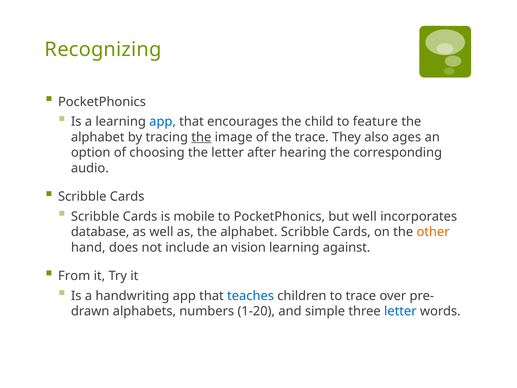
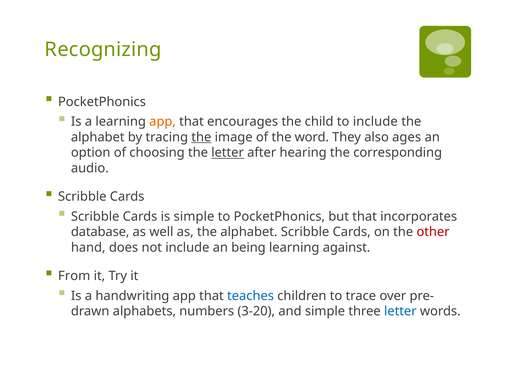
app colour: blue -> orange (163, 122)
to feature: feature -> include (375, 122)
the trace: trace -> word (312, 137)
letter underline: none -> present (228, 153)
is mobile: mobile -> simple (194, 216)
but well: well -> that (365, 216)
other colour: orange -> red (433, 232)
vision: vision -> being (248, 247)
1-20: 1-20 -> 3-20 (256, 311)
